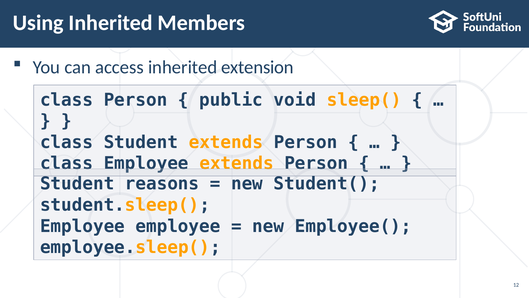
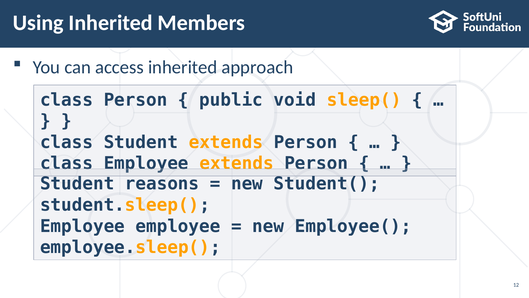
extension: extension -> approach (257, 67)
